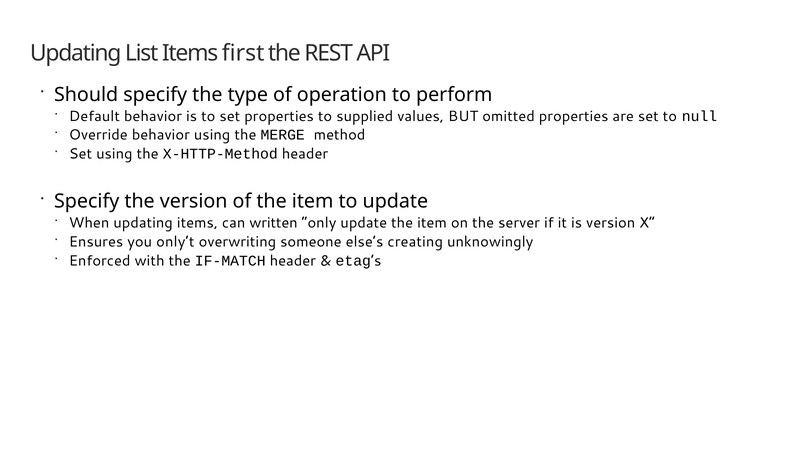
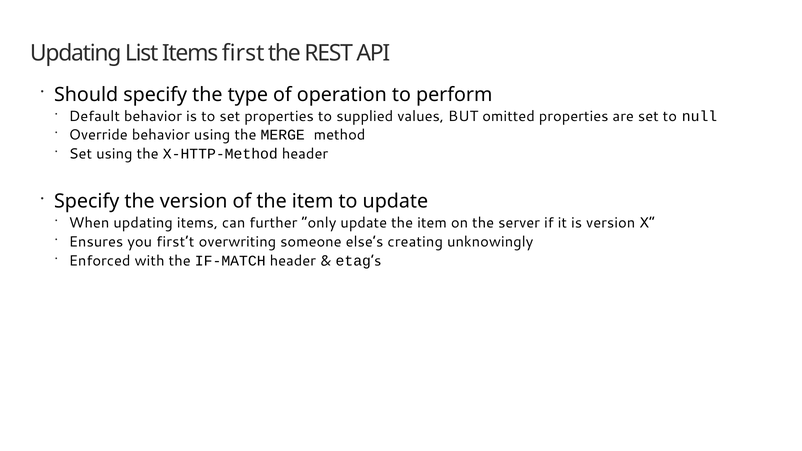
written: written -> further (273, 223)
only’t: only’t -> first’t (175, 242)
